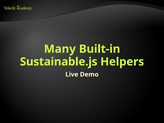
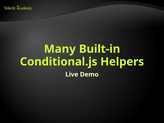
Sustainable.js: Sustainable.js -> Conditional.js (59, 62)
